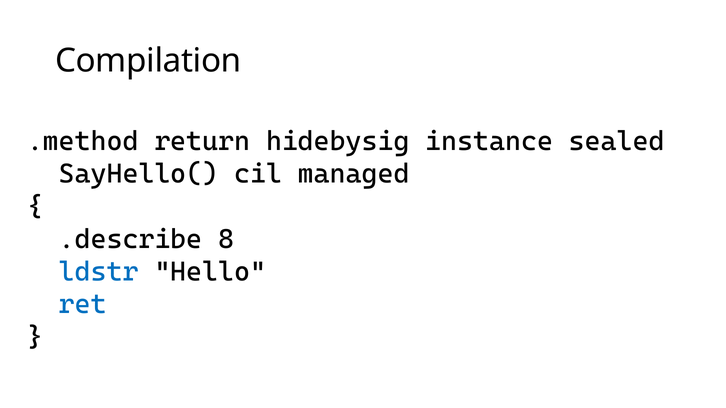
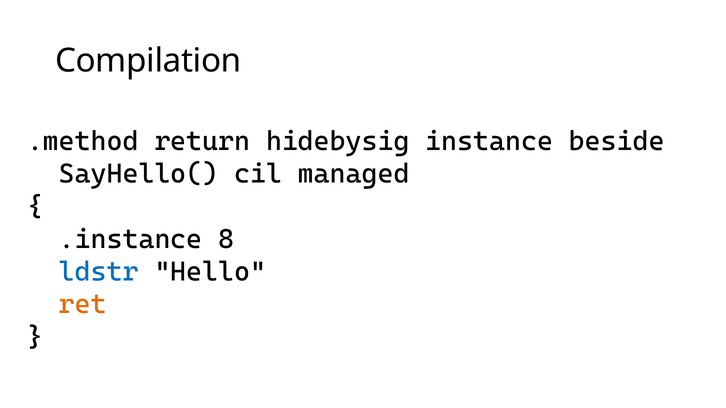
sealed: sealed -> beside (617, 141)
.describe: .describe -> .instance (131, 239)
ret colour: blue -> orange (83, 305)
